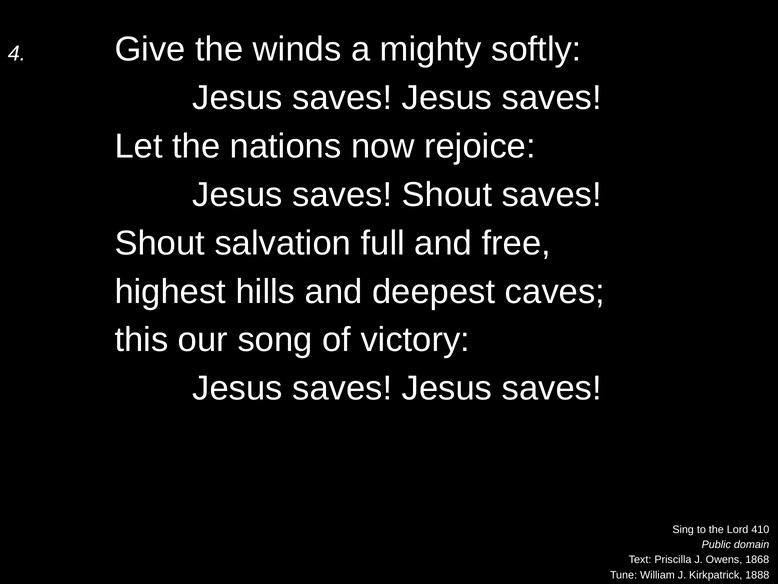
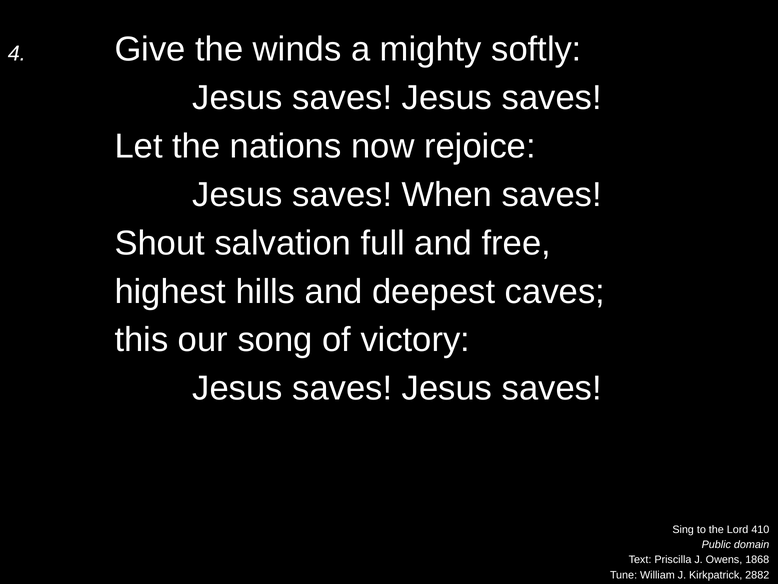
Jesus saves Shout: Shout -> When (447, 194)
1888: 1888 -> 2882 (757, 575)
